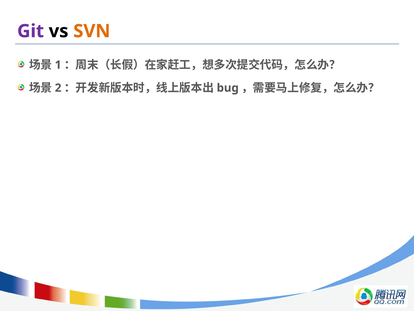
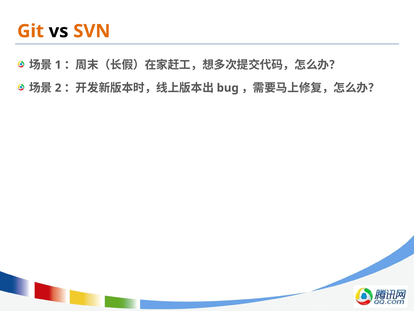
Git colour: purple -> orange (31, 31)
